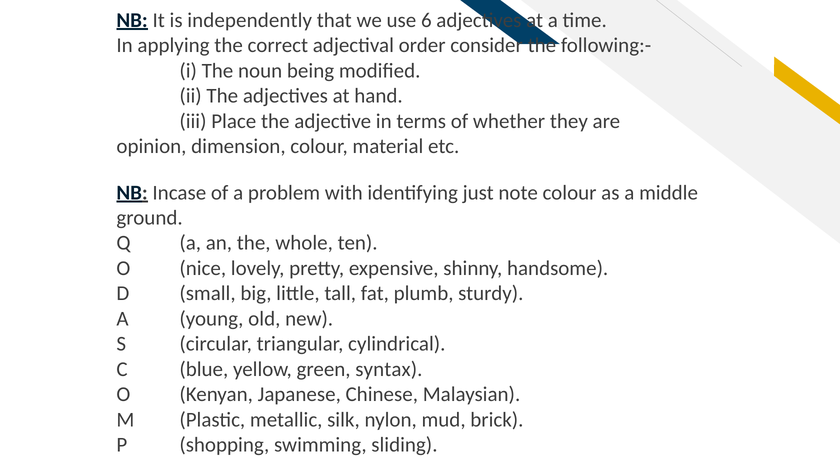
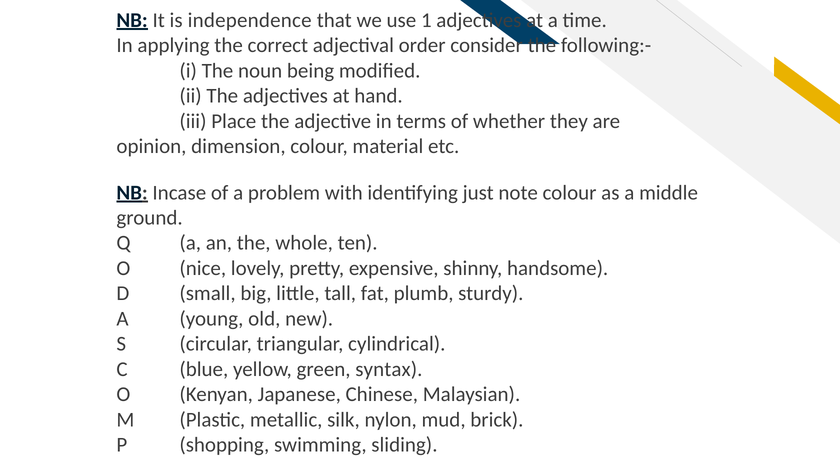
independently: independently -> independence (250, 20)
6: 6 -> 1 (426, 20)
